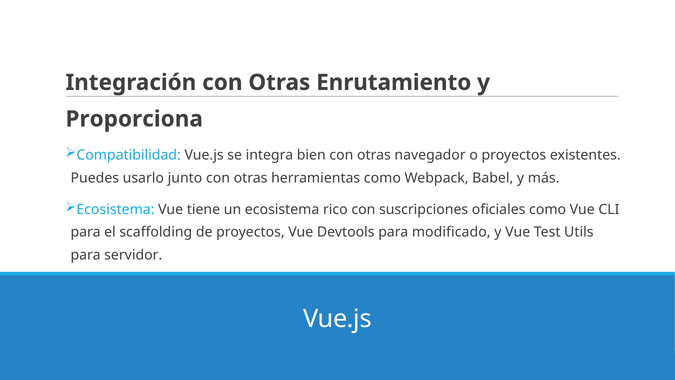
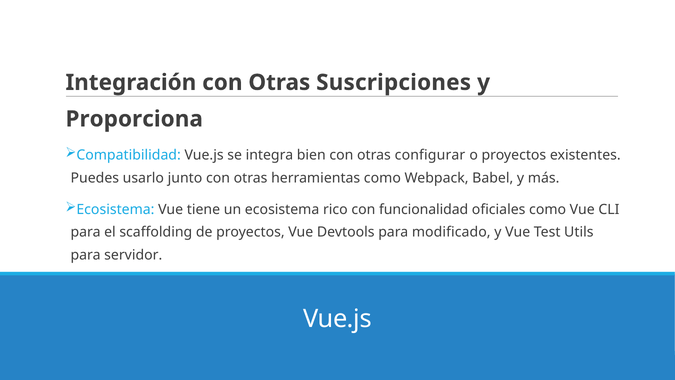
Enrutamiento: Enrutamiento -> Suscripciones (394, 82)
navegador: navegador -> configurar (430, 155)
suscripciones: suscripciones -> funcionalidad (424, 209)
